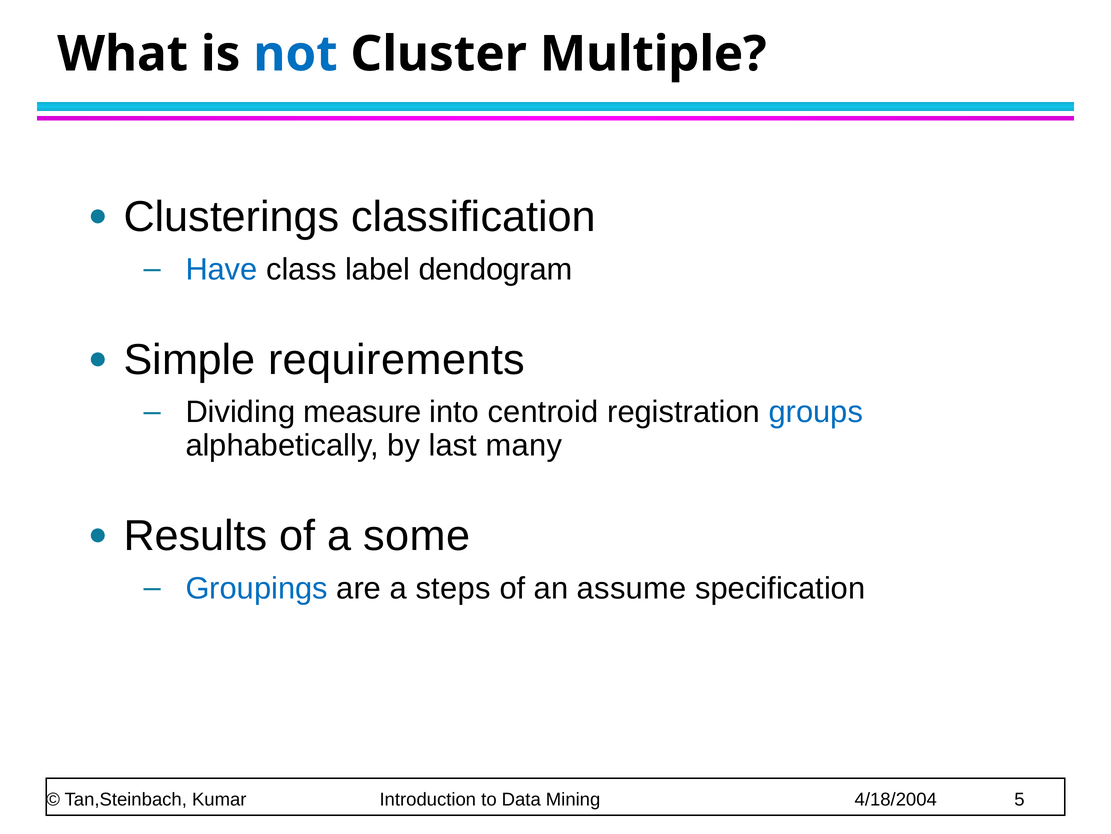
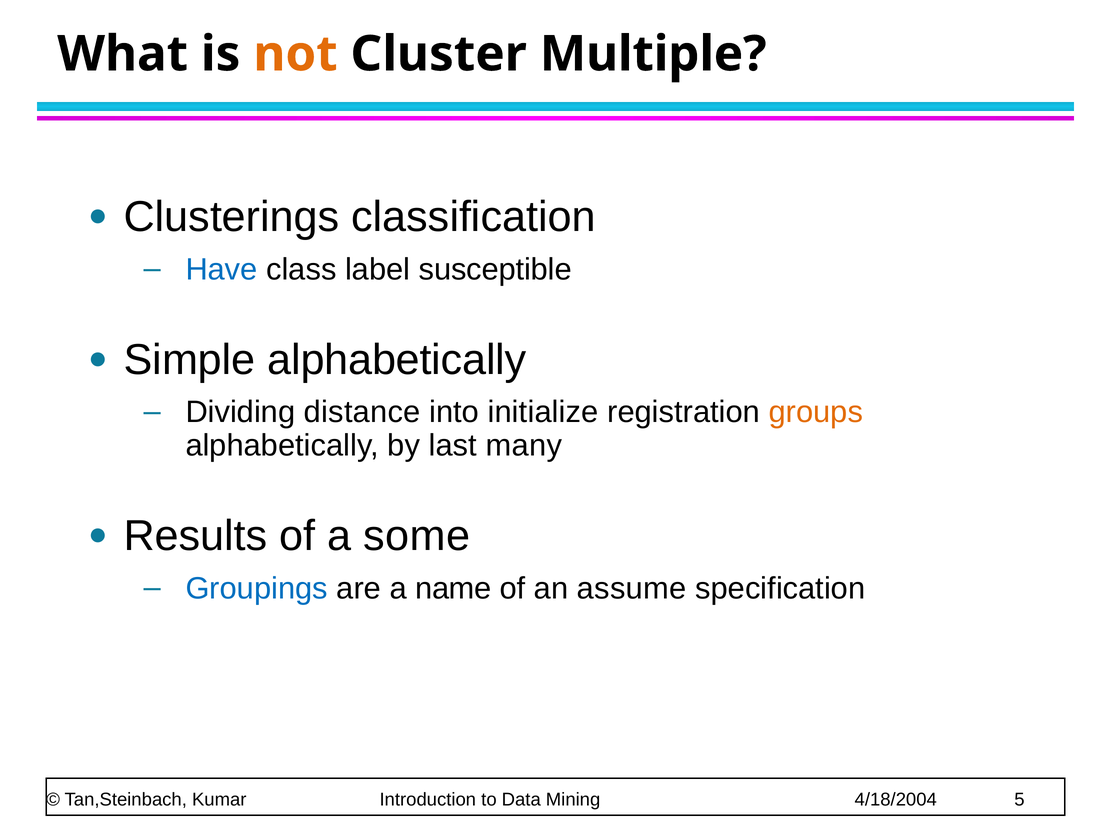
not colour: blue -> orange (295, 54)
dendogram: dendogram -> susceptible (495, 269)
Simple requirements: requirements -> alphabetically (397, 359)
measure: measure -> distance (362, 412)
centroid: centroid -> initialize (543, 412)
groups colour: blue -> orange (816, 412)
steps: steps -> name (453, 588)
